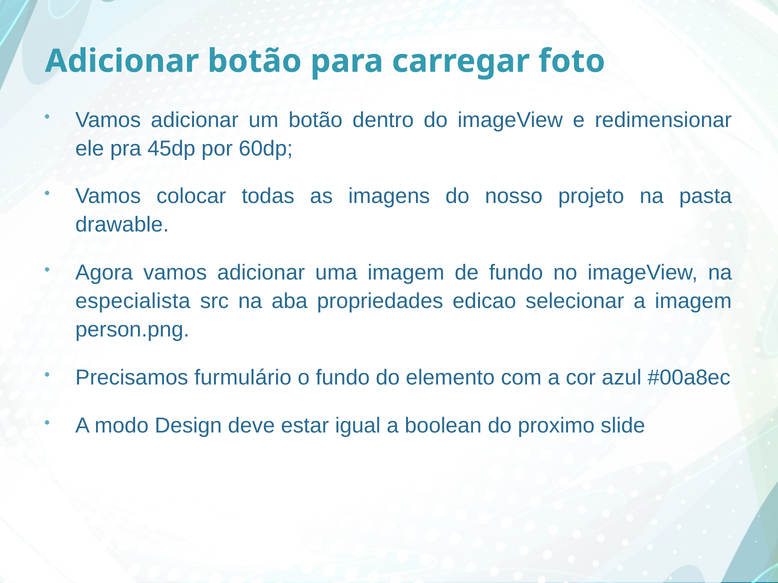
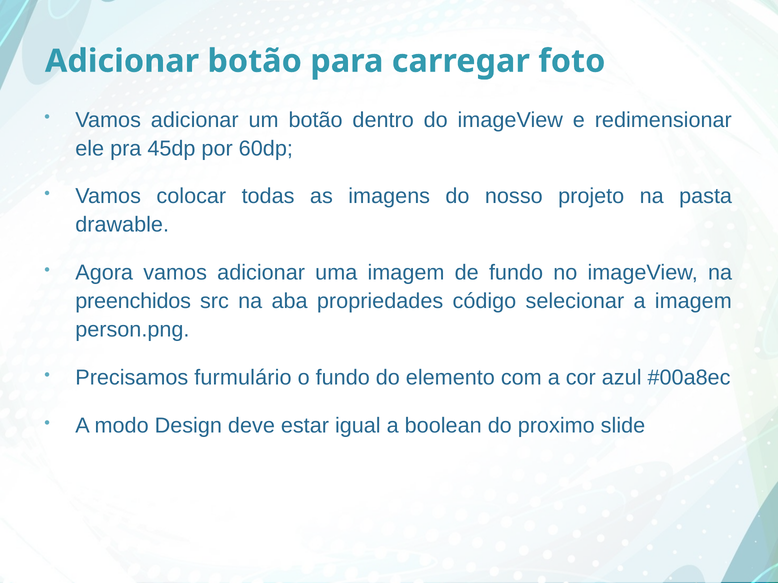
especialista: especialista -> preenchidos (133, 302)
edicao: edicao -> código (484, 302)
